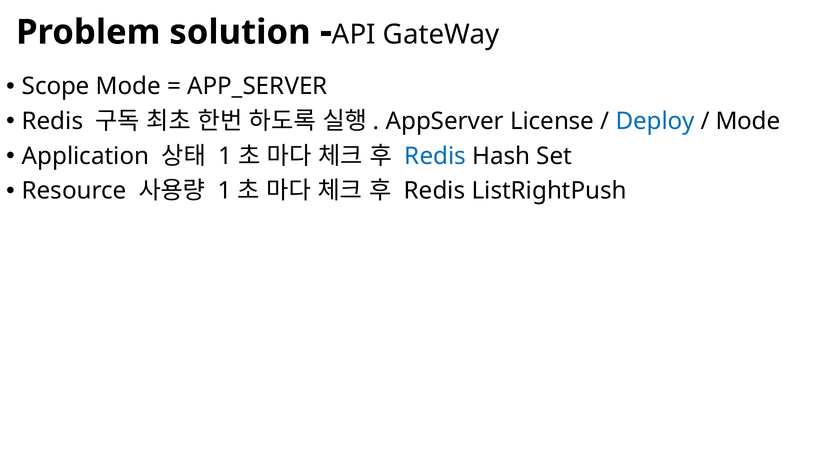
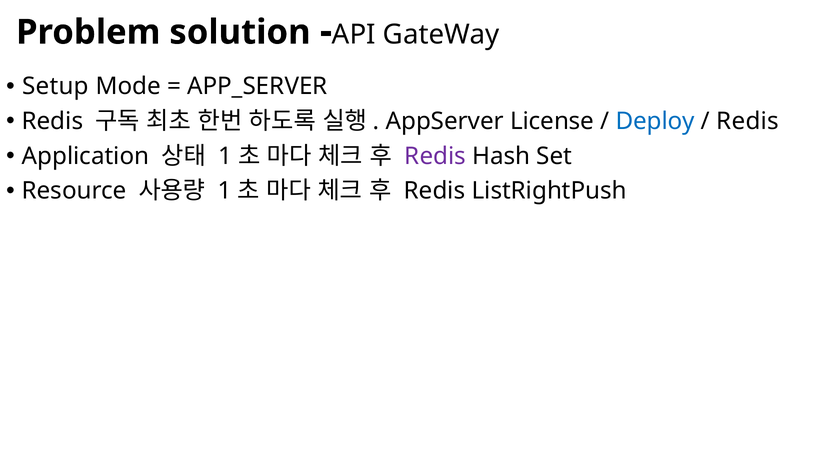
Scope: Scope -> Setup (56, 86)
Mode: Mode -> Redis (748, 121)
Redis colour: blue -> purple (435, 156)
